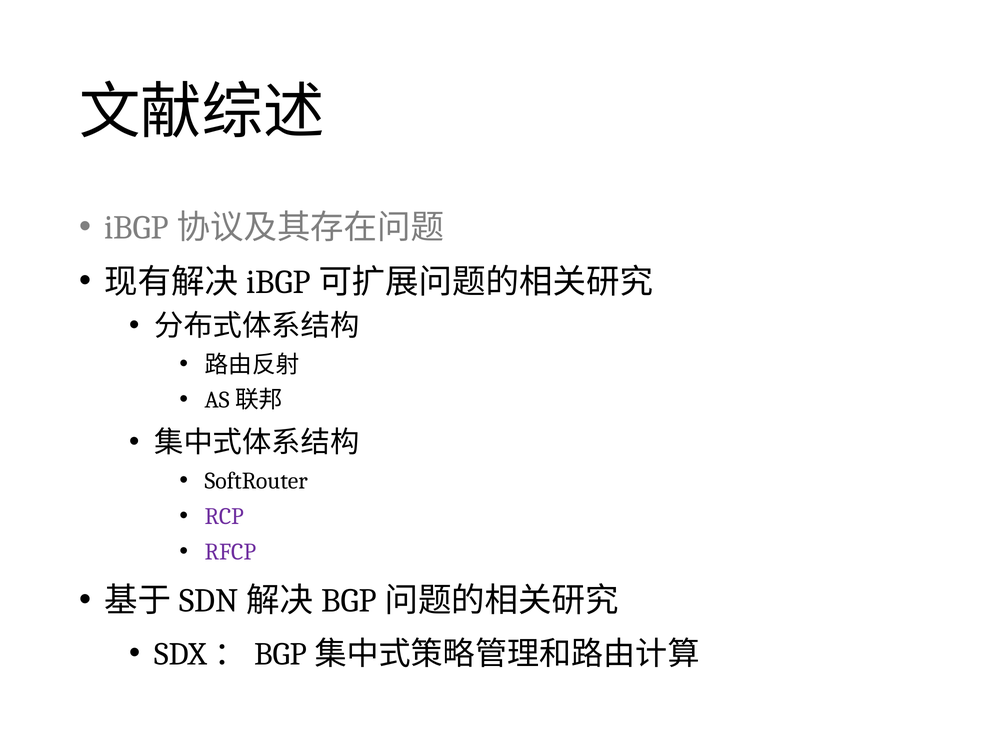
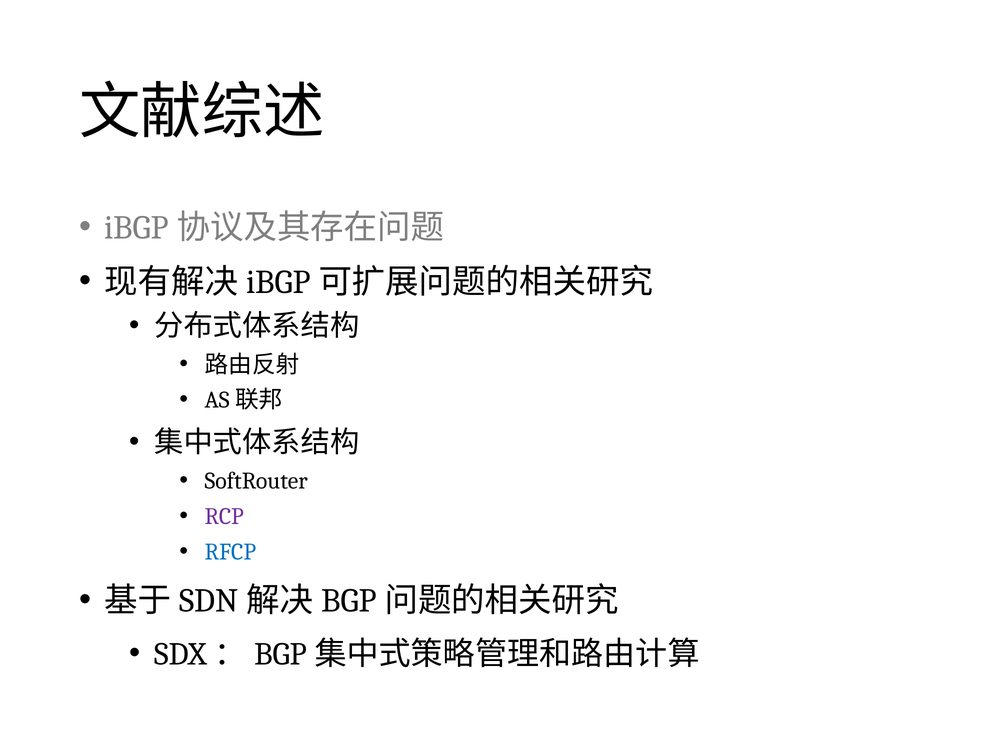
RFCP colour: purple -> blue (230, 552)
